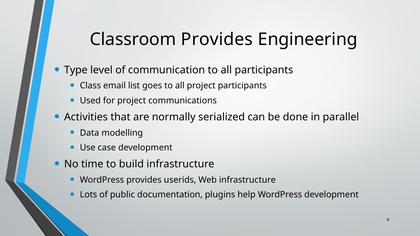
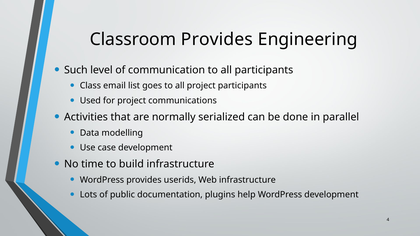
Type: Type -> Such (76, 70)
